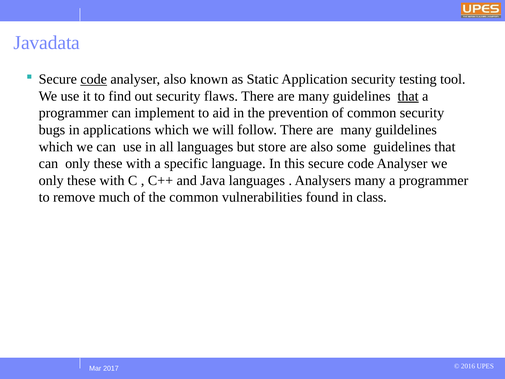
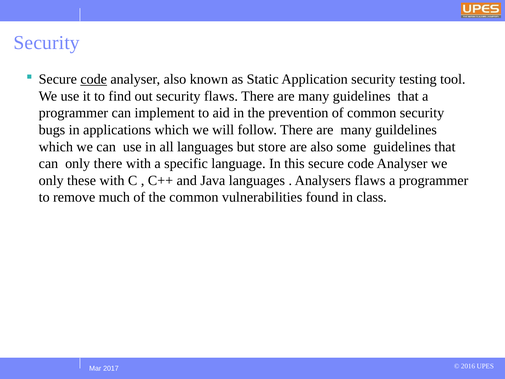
Javadata: Javadata -> Security (47, 42)
that underline: present -> none (408, 96)
can only these: these -> there (108, 163)
Analysers many: many -> flaws (370, 180)
